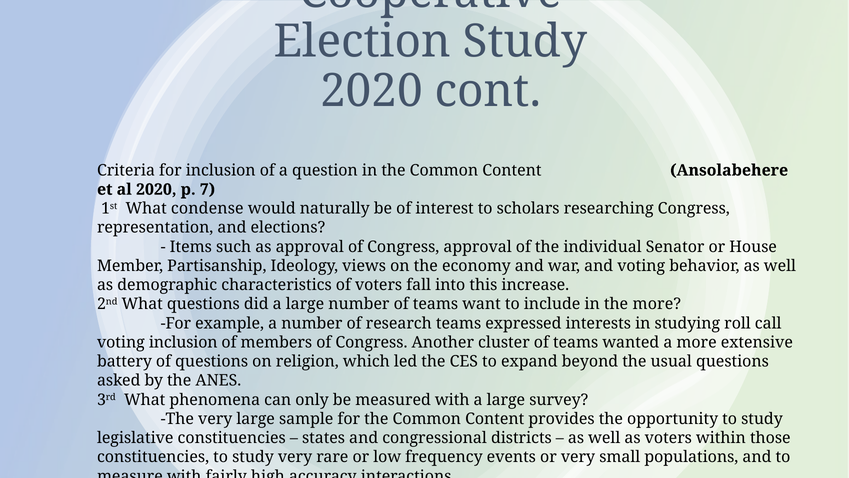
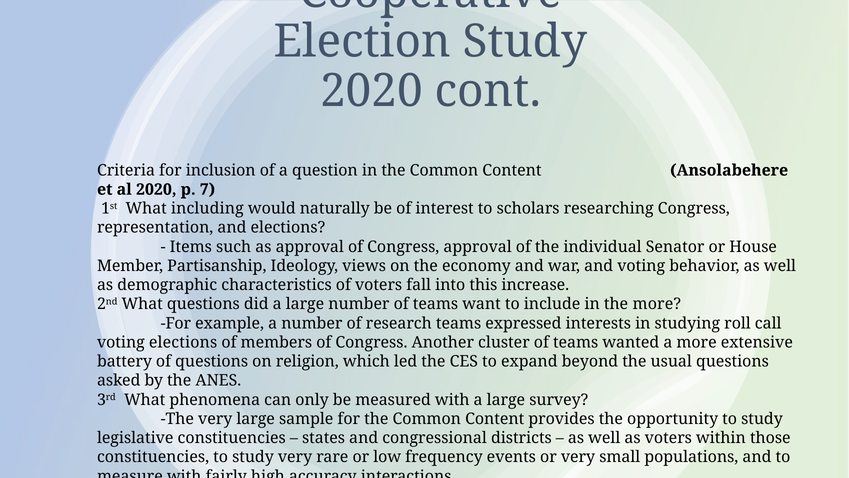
condense: condense -> including (207, 208)
voting inclusion: inclusion -> elections (183, 342)
